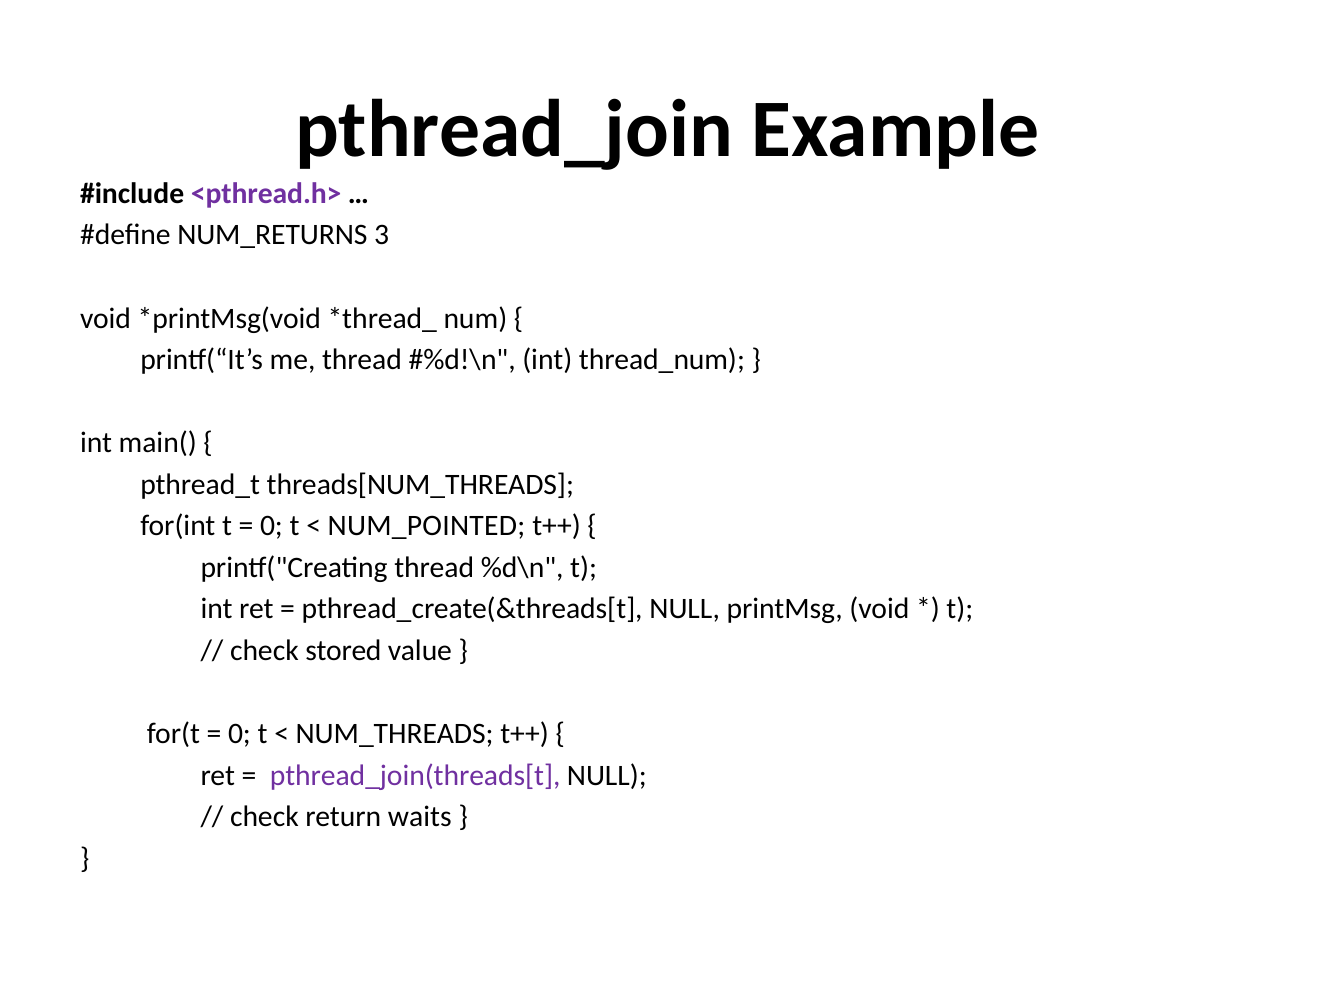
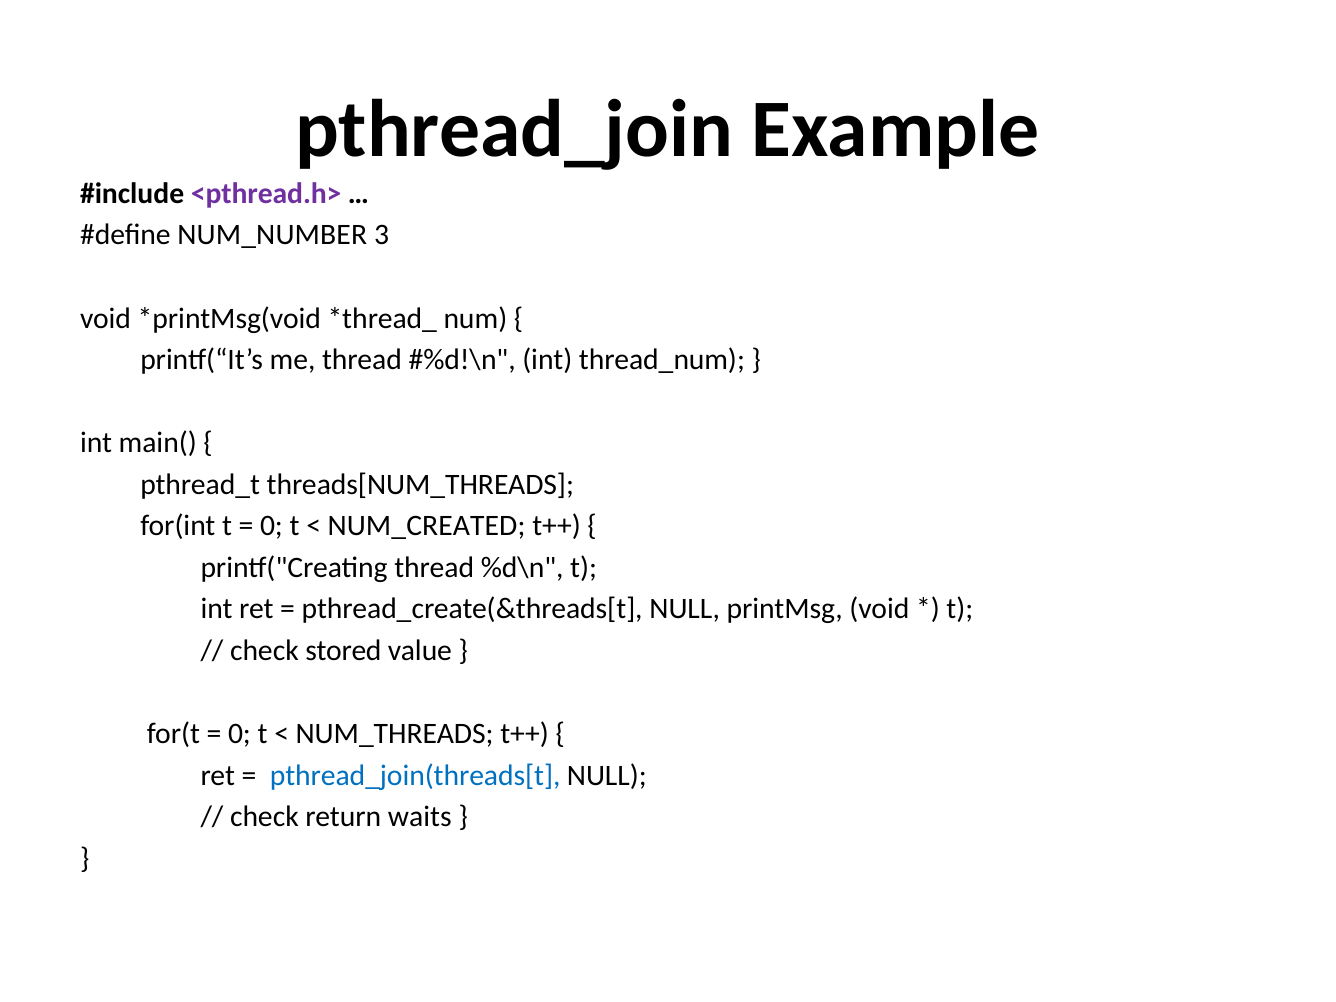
NUM_RETURNS: NUM_RETURNS -> NUM_NUMBER (272, 235)
NUM_POINTED: NUM_POINTED -> NUM_CREATED (427, 526)
pthread_join(threads[t colour: purple -> blue (415, 775)
